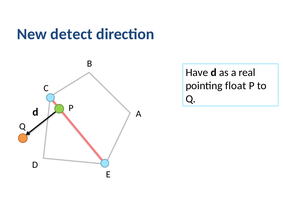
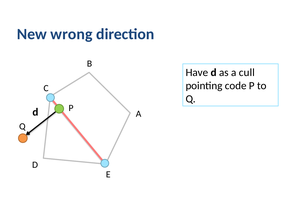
detect: detect -> wrong (71, 34)
real: real -> cull (247, 73)
float: float -> code (236, 86)
